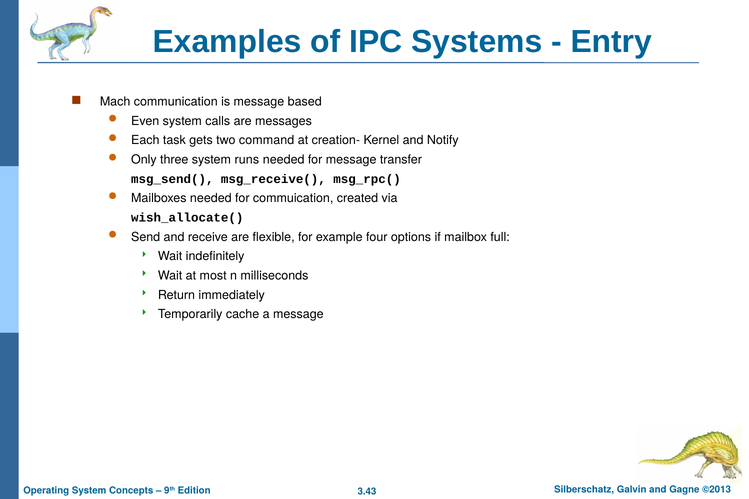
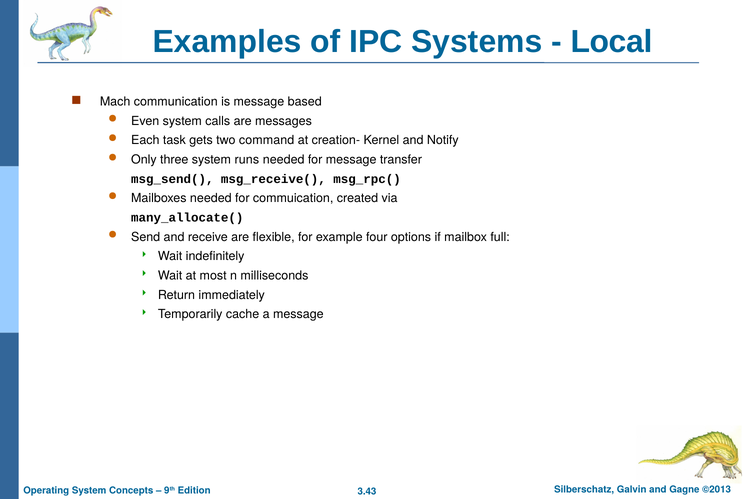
Entry: Entry -> Local (612, 42)
wish_allocate(: wish_allocate( -> many_allocate( (187, 218)
